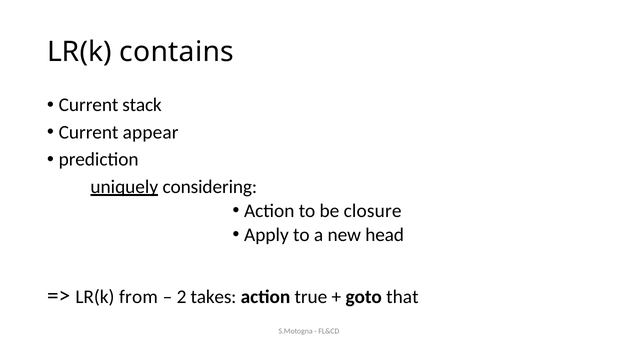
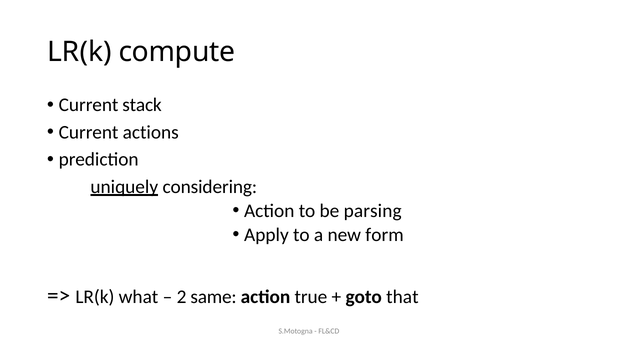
contains: contains -> compute (177, 52)
appear: appear -> actions (151, 132)
closure: closure -> parsing (373, 211)
head: head -> form (385, 235)
from: from -> what (139, 297)
takes: takes -> same (213, 297)
